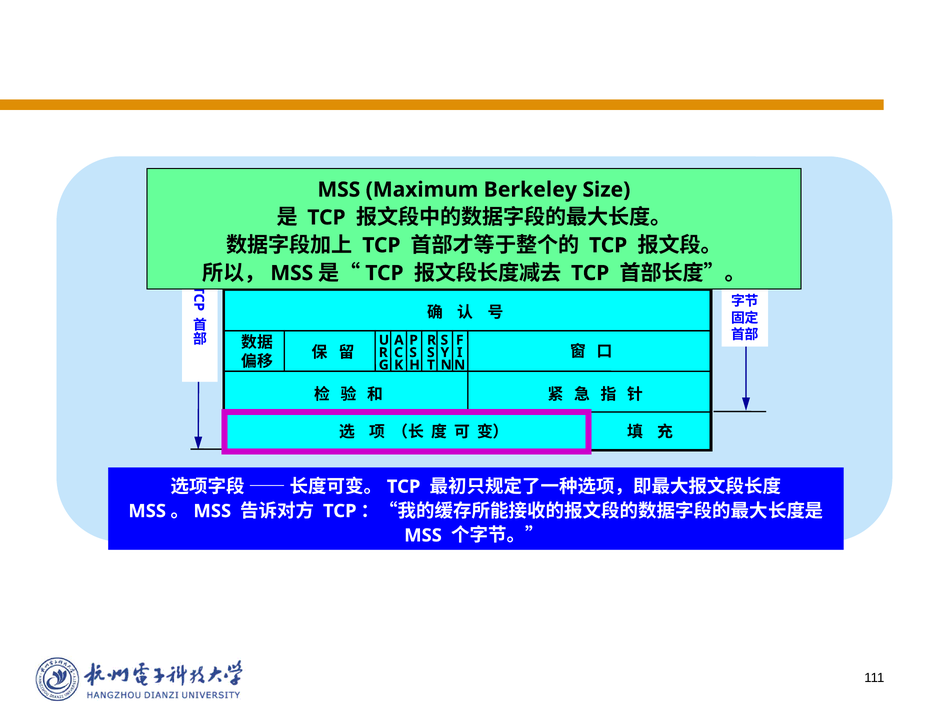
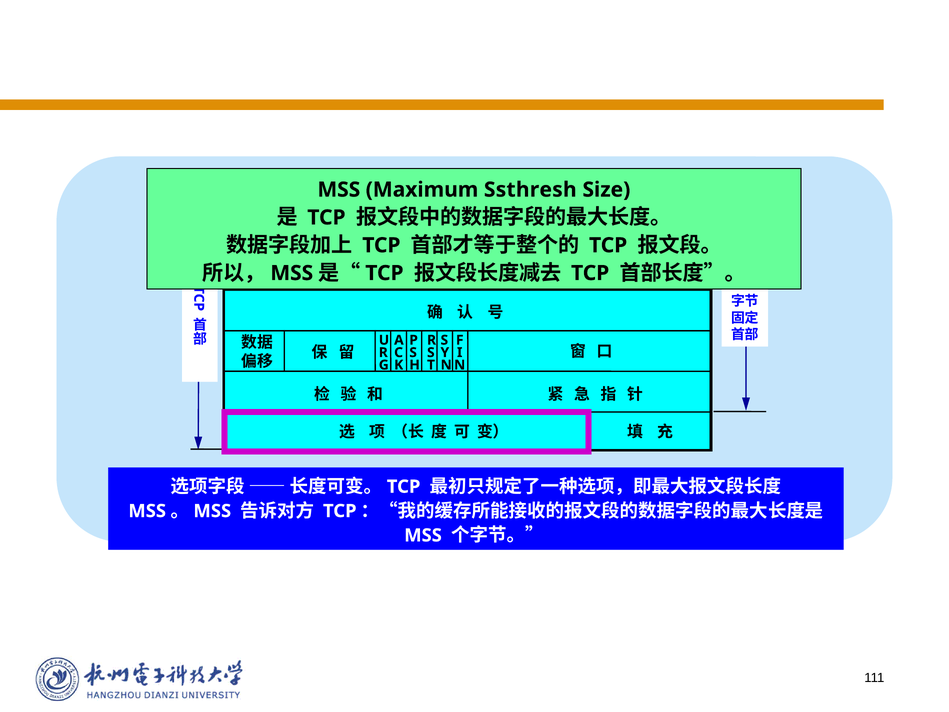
Berkeley: Berkeley -> Ssthresh (530, 190)
